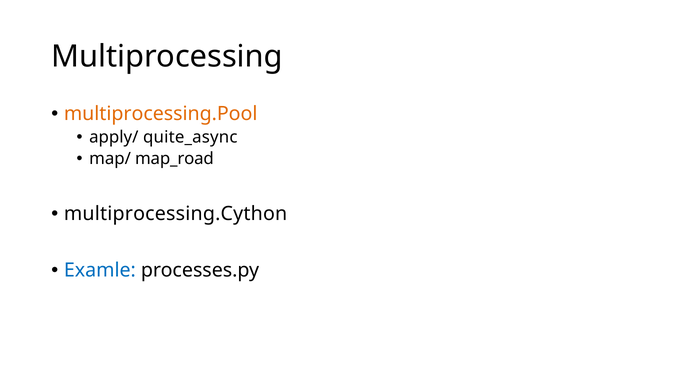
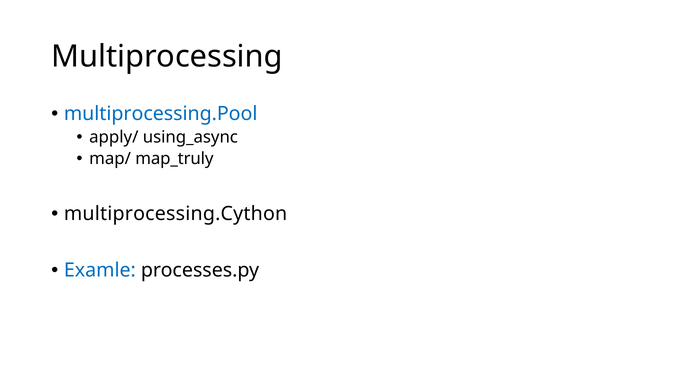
multiprocessing.Pool colour: orange -> blue (161, 114)
quite_async: quite_async -> using_async (190, 137)
map_road: map_road -> map_truly (174, 159)
